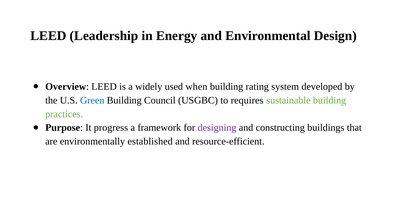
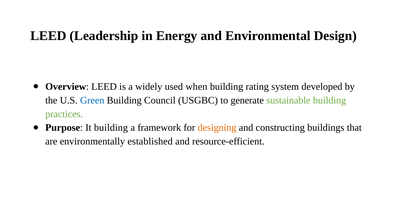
requires: requires -> generate (247, 100)
It progress: progress -> building (111, 128)
designing colour: purple -> orange (217, 128)
